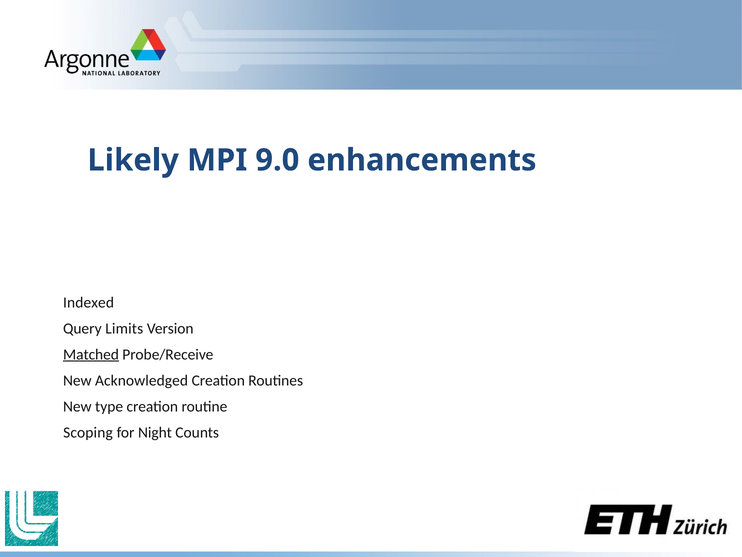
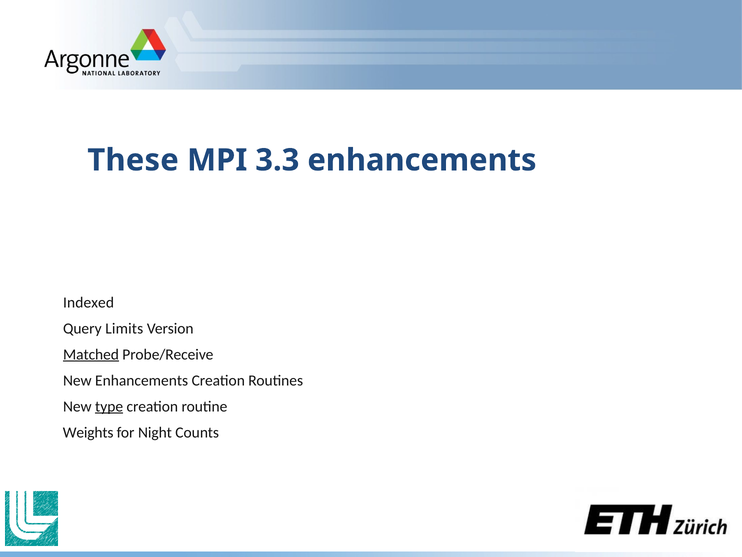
Likely: Likely -> These (133, 160)
9.0: 9.0 -> 3.3 (277, 160)
New Acknowledged: Acknowledged -> Enhancements (142, 380)
type underline: none -> present (109, 406)
Scoping: Scoping -> Weights (88, 432)
